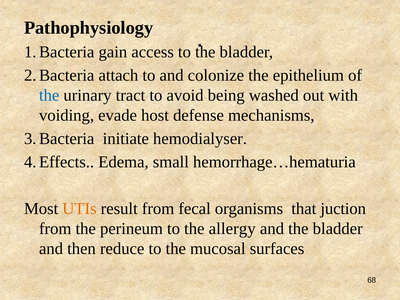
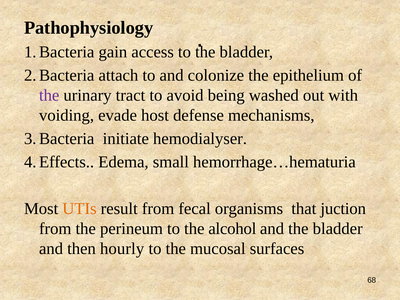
the colour: blue -> purple (49, 95)
allergy: allergy -> alcohol (232, 229)
reduce: reduce -> hourly (122, 249)
